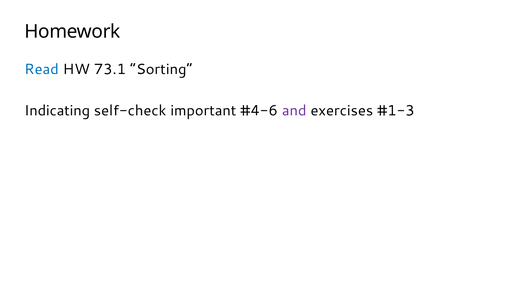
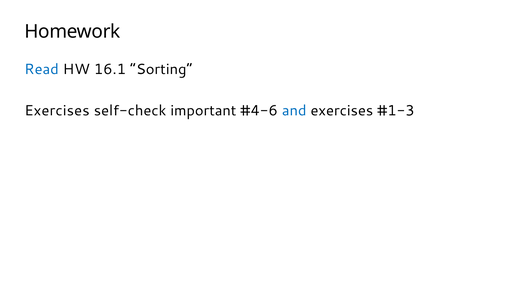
73.1: 73.1 -> 16.1 (110, 69)
Indicating: Indicating -> Exercises (57, 111)
and colour: purple -> blue (294, 111)
